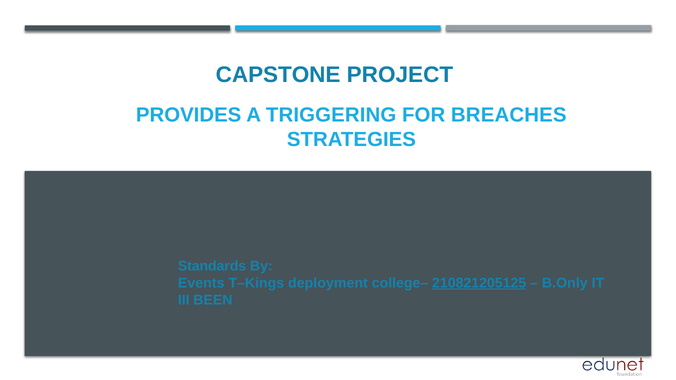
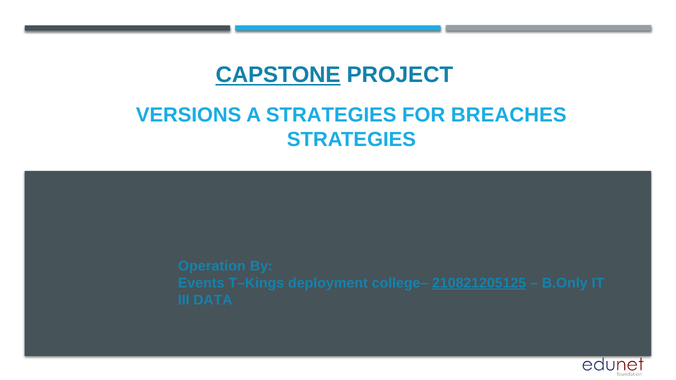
CAPSTONE underline: none -> present (278, 75)
PROVIDES: PROVIDES -> VERSIONS (189, 115)
A TRIGGERING: TRIGGERING -> STRATEGIES (331, 115)
Standards: Standards -> Operation (212, 266)
BEEN: BEEN -> DATA (213, 300)
